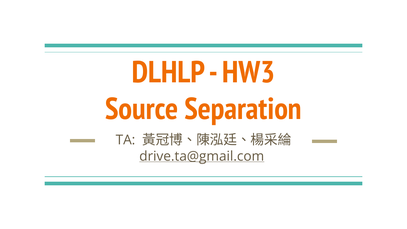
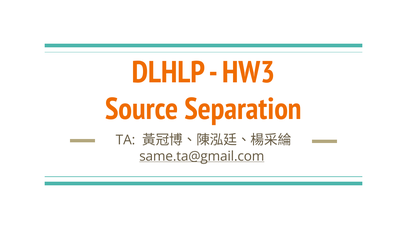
drive.ta@gmail.com: drive.ta@gmail.com -> same.ta@gmail.com (202, 156)
